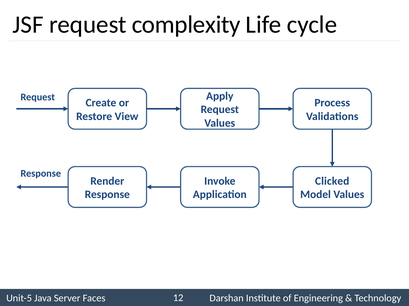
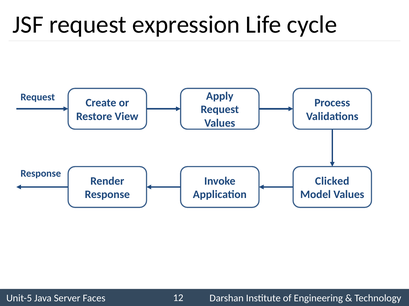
complexity: complexity -> expression (186, 25)
